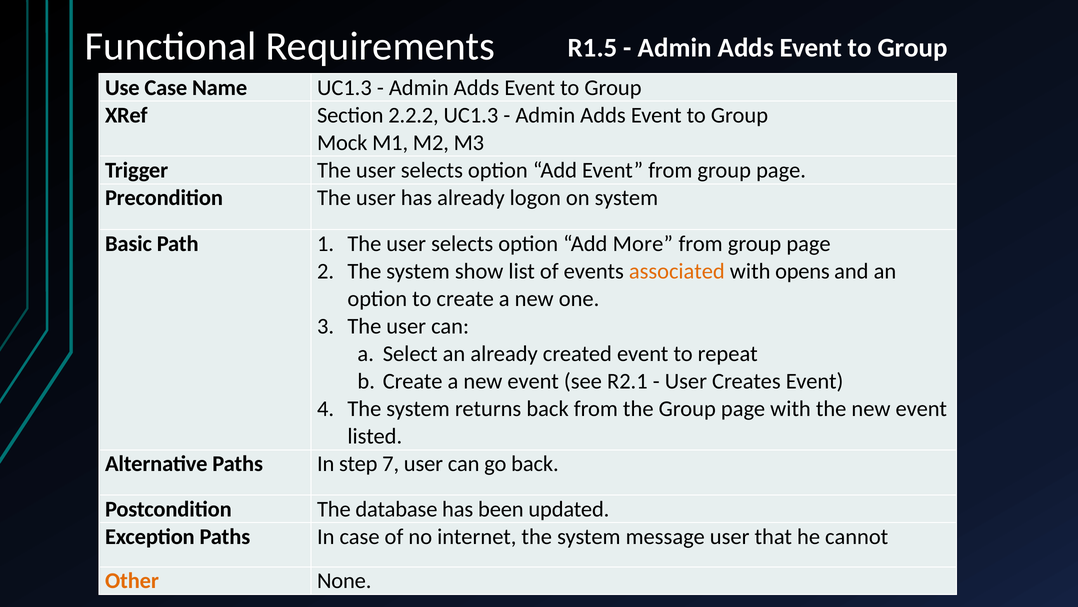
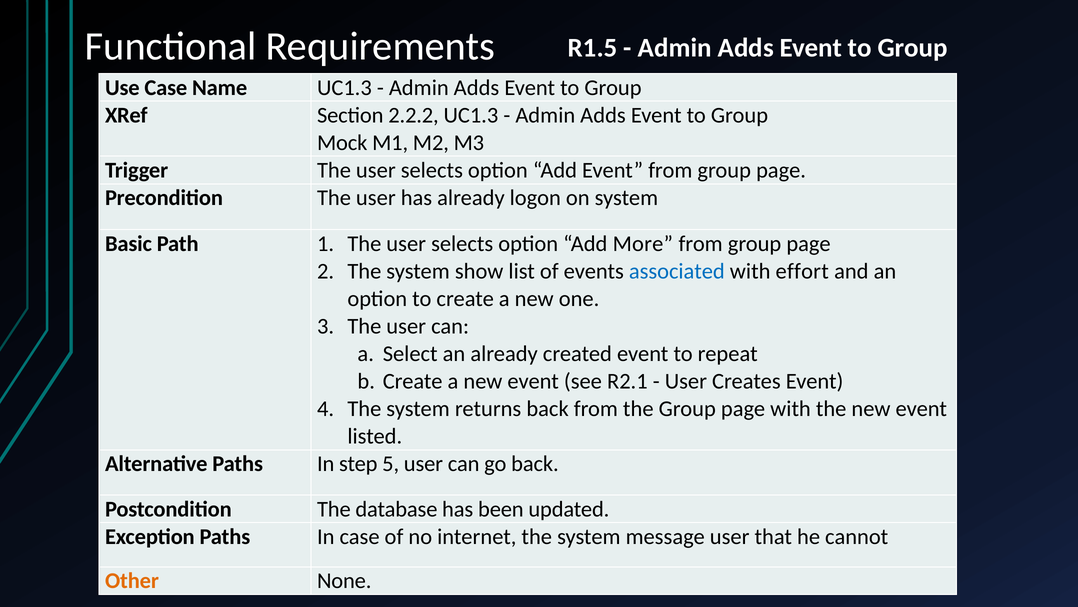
associated colour: orange -> blue (677, 271)
opens: opens -> effort (802, 271)
7: 7 -> 5 (391, 464)
